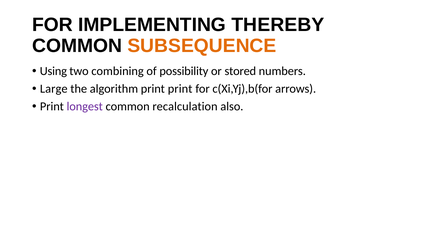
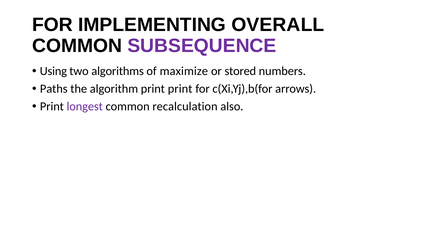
THEREBY: THEREBY -> OVERALL (278, 25)
SUBSEQUENCE colour: orange -> purple (202, 46)
combining: combining -> algorithms (118, 71)
possibility: possibility -> maximize (184, 71)
Large: Large -> Paths (54, 89)
